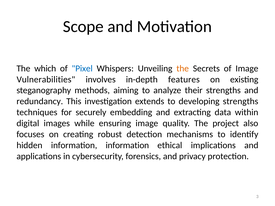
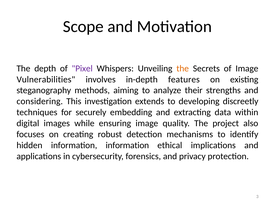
which: which -> depth (45, 68)
Pixel colour: blue -> purple (82, 68)
redundancy: redundancy -> considering (40, 101)
developing strengths: strengths -> discreetly (241, 101)
